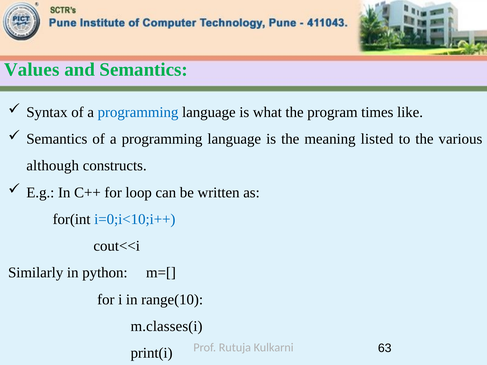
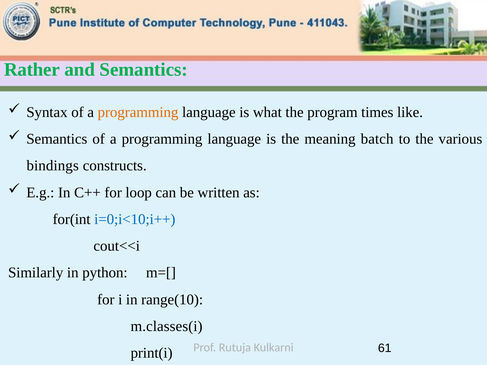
Values: Values -> Rather (32, 70)
programming colour: blue -> orange (138, 112)
listed: listed -> batch (377, 139)
although: although -> bindings (53, 166)
63: 63 -> 61 (385, 348)
